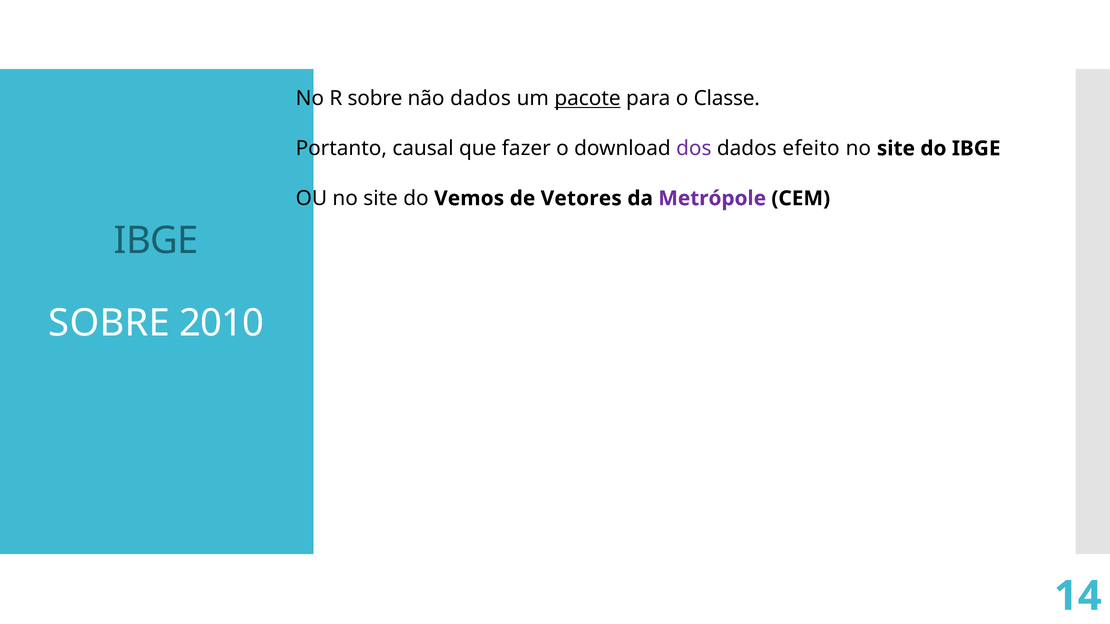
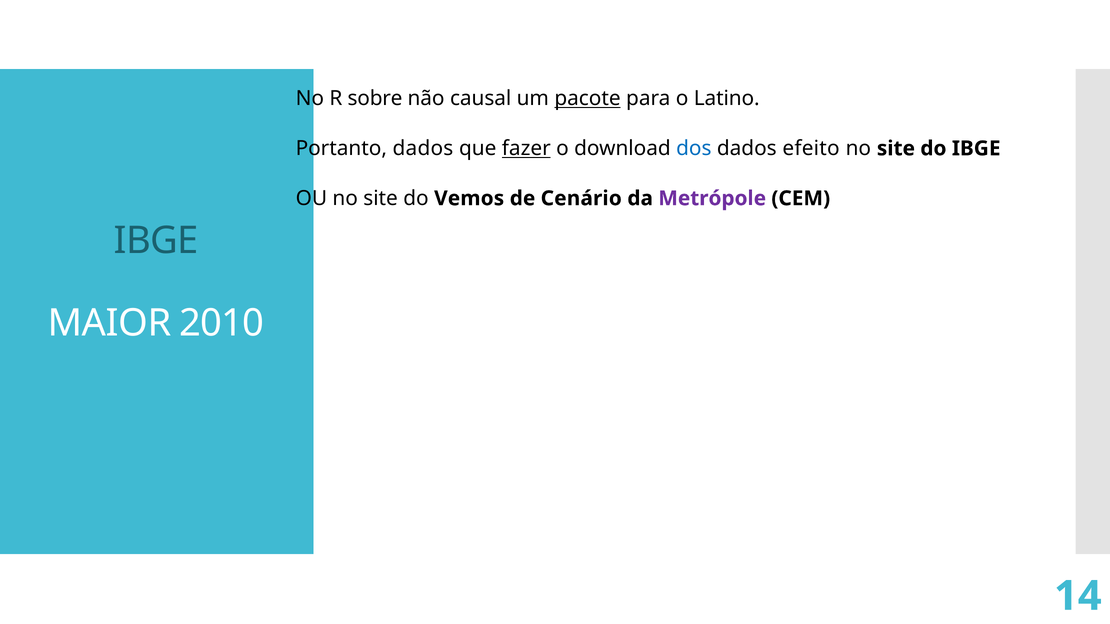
não dados: dados -> causal (481, 99)
Classe: Classe -> Latino (727, 99)
Portanto causal: causal -> dados (423, 149)
fazer underline: none -> present (526, 149)
dos colour: purple -> blue (694, 149)
Vetores: Vetores -> Cenário (581, 199)
SOBRE: SOBRE -> MAIOR (110, 323)
